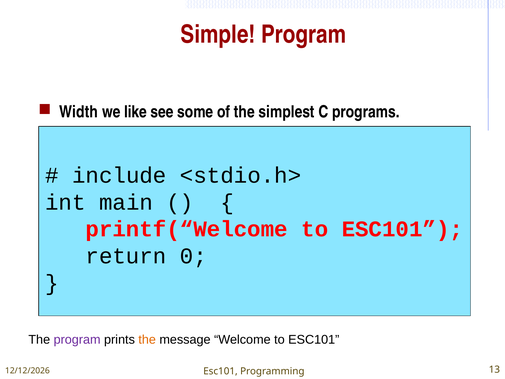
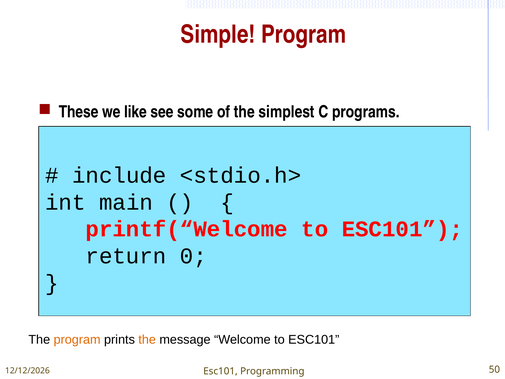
Width: Width -> These (79, 112)
program colour: purple -> orange (77, 339)
13: 13 -> 50 (494, 369)
